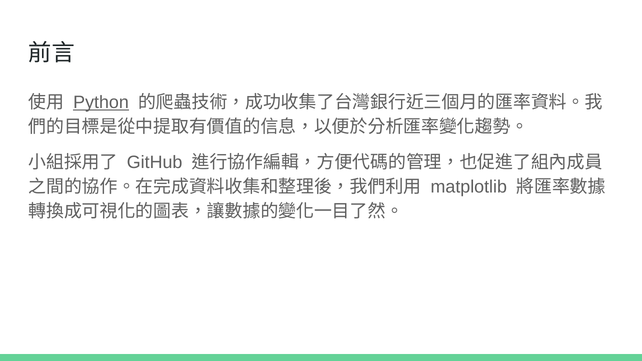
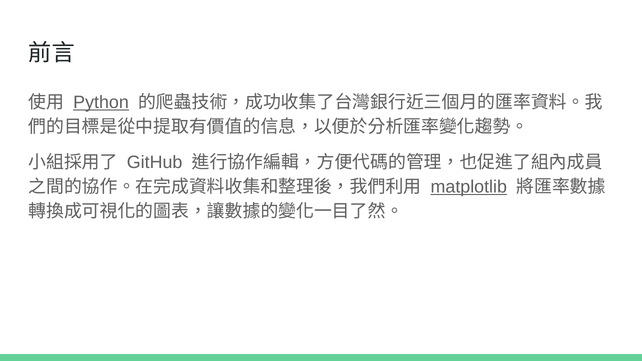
matplotlib underline: none -> present (469, 187)
